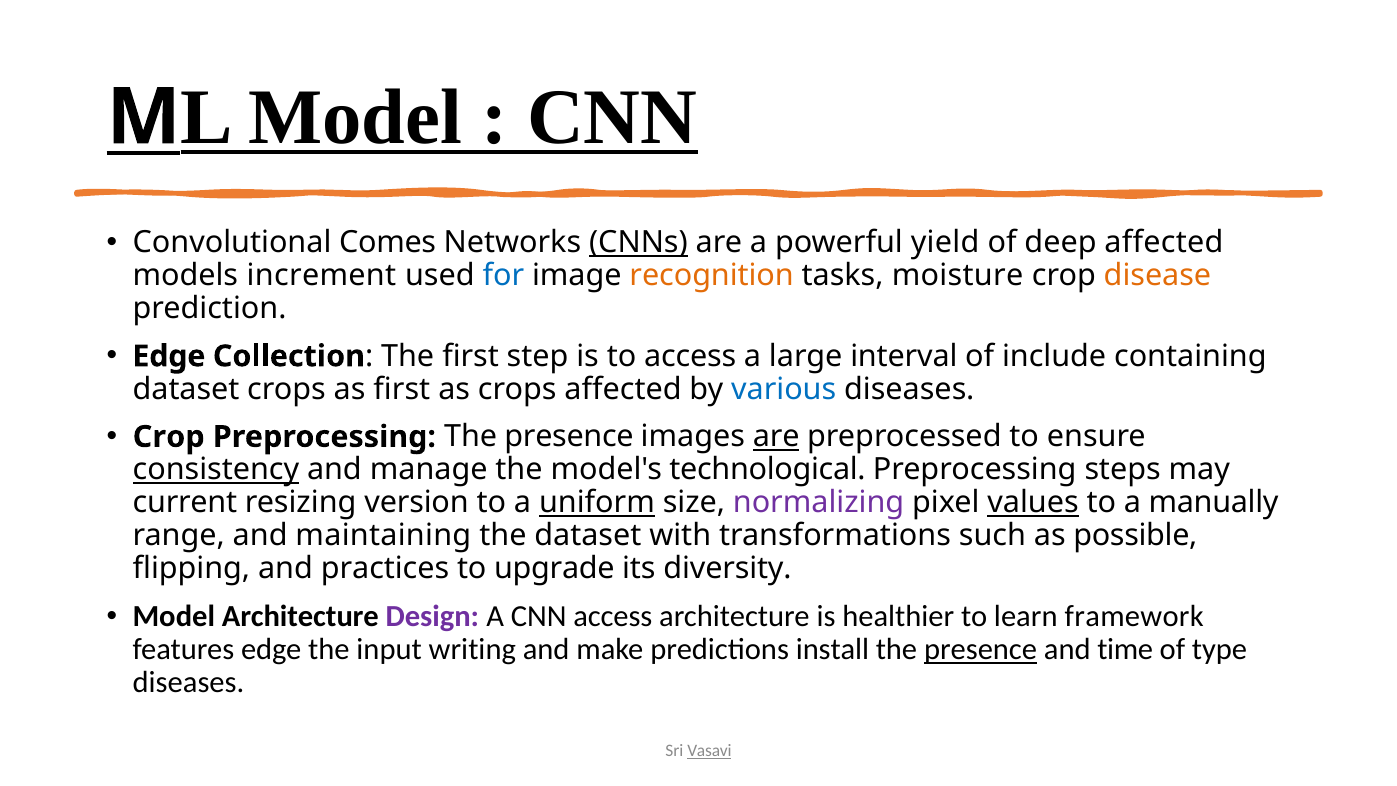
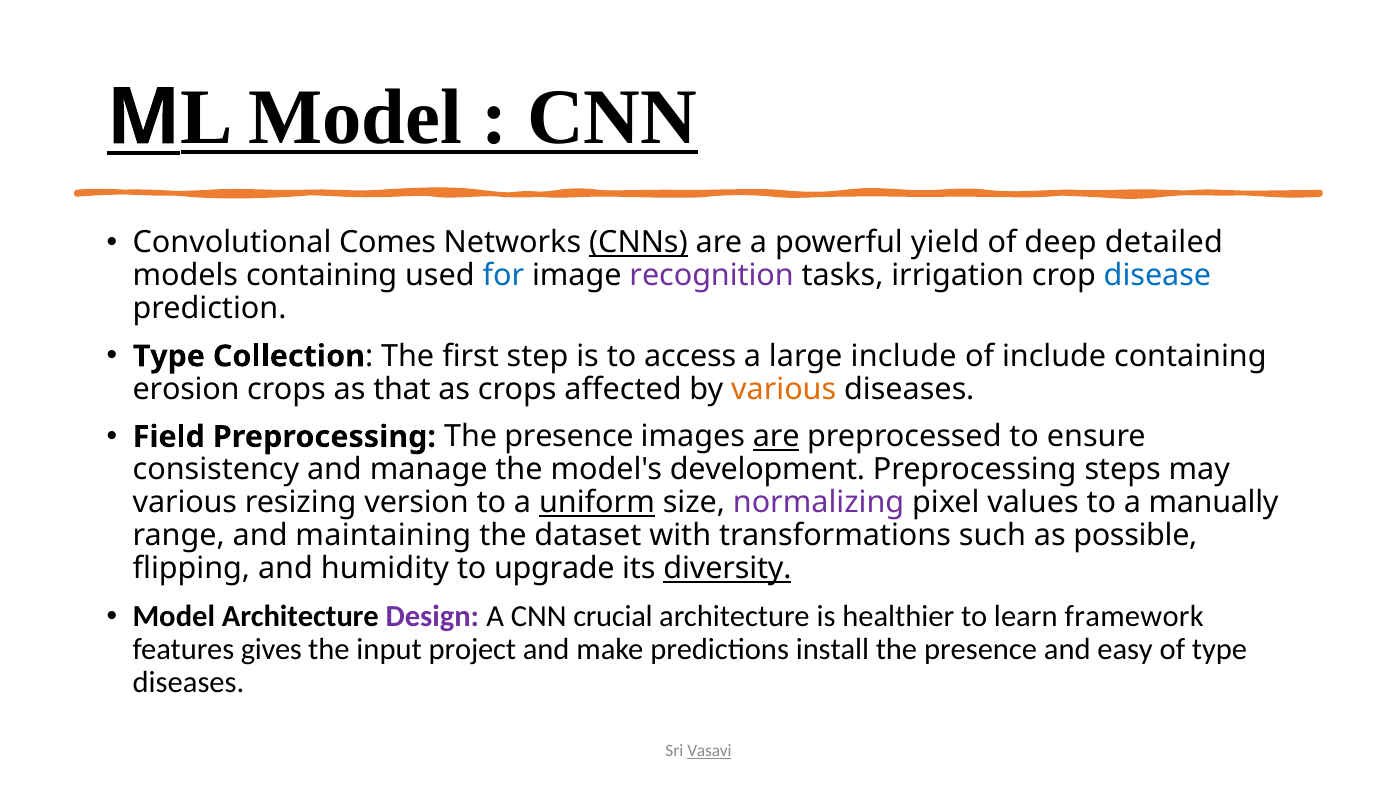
deep affected: affected -> detailed (1164, 243)
models increment: increment -> containing (322, 276)
recognition colour: orange -> purple (712, 276)
moisture: moisture -> irrigation (958, 276)
disease colour: orange -> blue (1157, 276)
Edge: Edge -> Type (169, 356)
large interval: interval -> include (904, 356)
dataset: dataset -> erosion (186, 389)
as first: first -> that (402, 389)
various colour: blue -> orange (784, 389)
Crop: Crop -> Field (169, 437)
consistency underline: present -> none (216, 470)
technological: technological -> development (768, 470)
current: current -> various (185, 503)
values underline: present -> none (1033, 503)
practices: practices -> humidity (385, 569)
diversity underline: none -> present (728, 569)
CNN access: access -> crucial (613, 616)
features edge: edge -> gives (271, 649)
writing: writing -> project (472, 649)
presence underline: present -> none (981, 649)
time: time -> easy (1125, 649)
